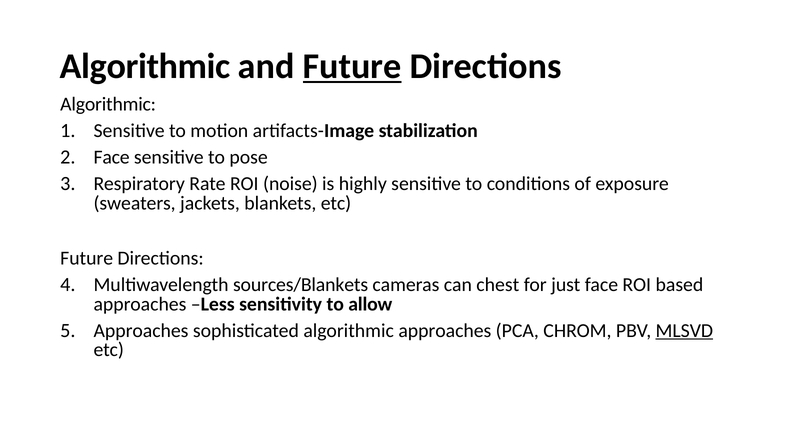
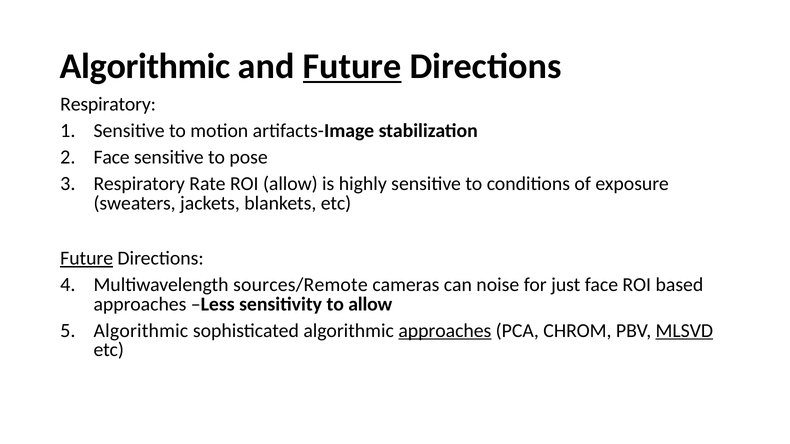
Algorithmic: Algorithmic -> Respiratory (108, 104)
ROI noise: noise -> allow (290, 184)
Future underline: none -> present (87, 259)
sources/Blankets: sources/Blankets -> sources/Remote (300, 285)
chest: chest -> noise (498, 285)
Approaches: Approaches -> Algorithmic (141, 331)
approaches underline: none -> present (445, 331)
